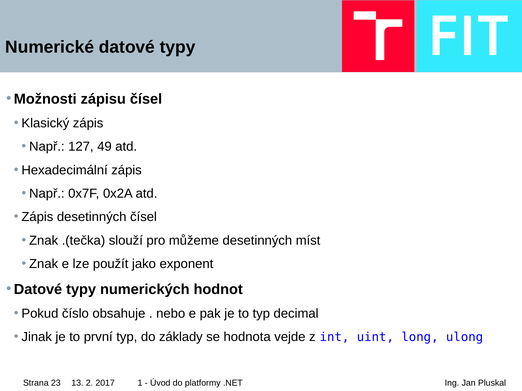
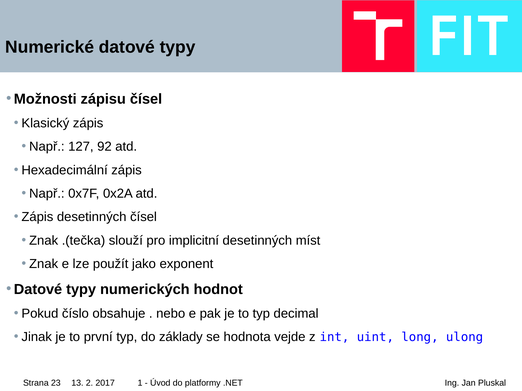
49: 49 -> 92 (104, 147)
můžeme: můžeme -> implicitní (194, 241)
